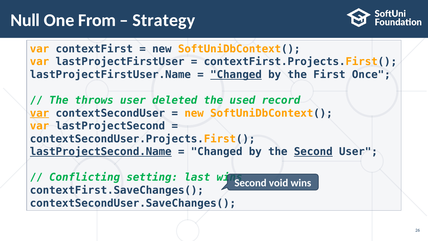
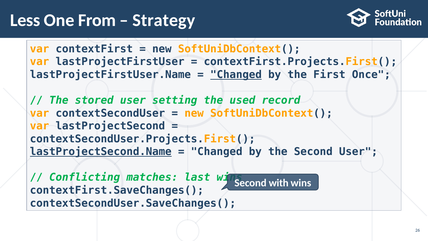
Null: Null -> Less (25, 20)
throws: throws -> stored (94, 100)
deleted: deleted -> setting (175, 100)
var underline: present -> none (40, 113)
Second underline: present -> none (313, 152)
setting: setting -> matches (152, 177)
void: void -> with (279, 183)
